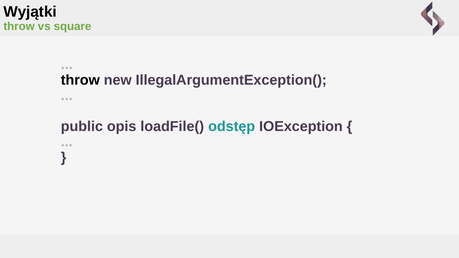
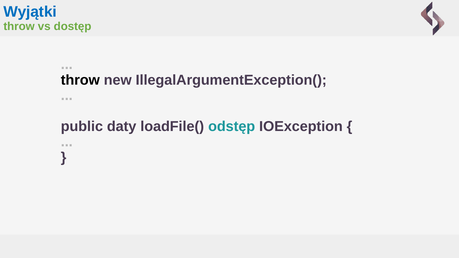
Wyjątki colour: black -> blue (30, 12)
square: square -> dostęp (73, 26)
opis: opis -> daty (122, 127)
